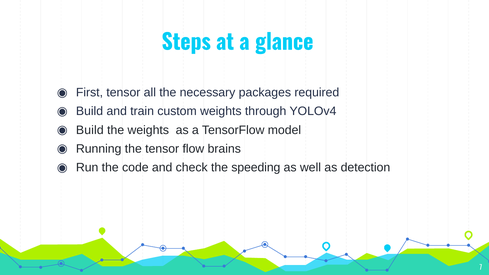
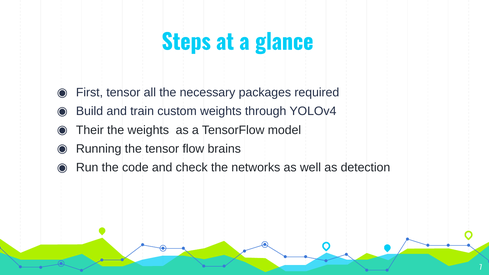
Build: Build -> Their (90, 130)
speeding: speeding -> networks (256, 168)
